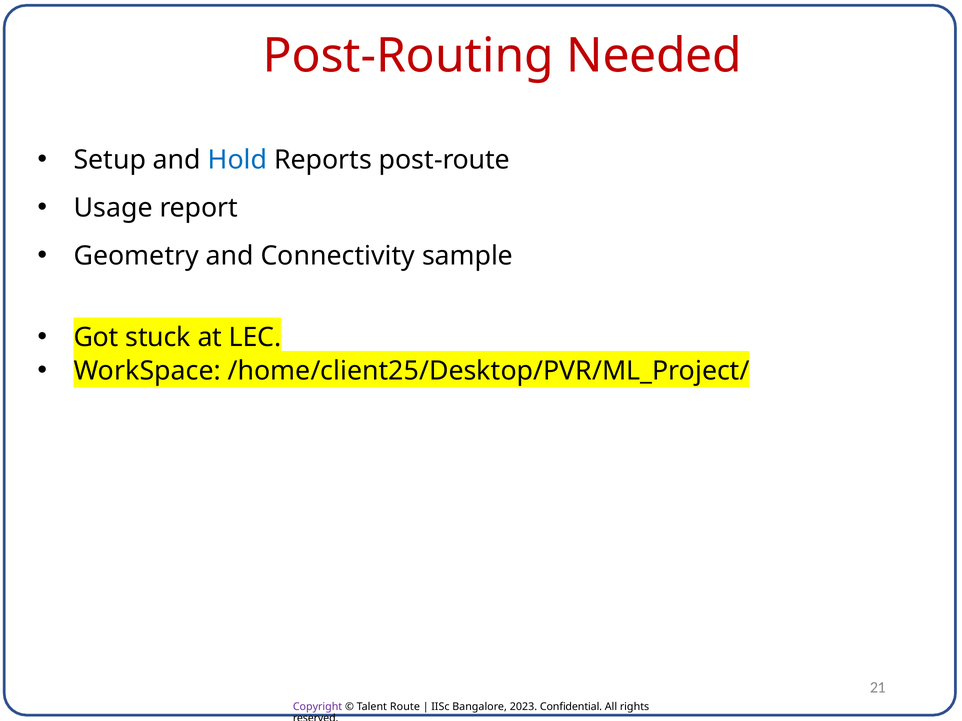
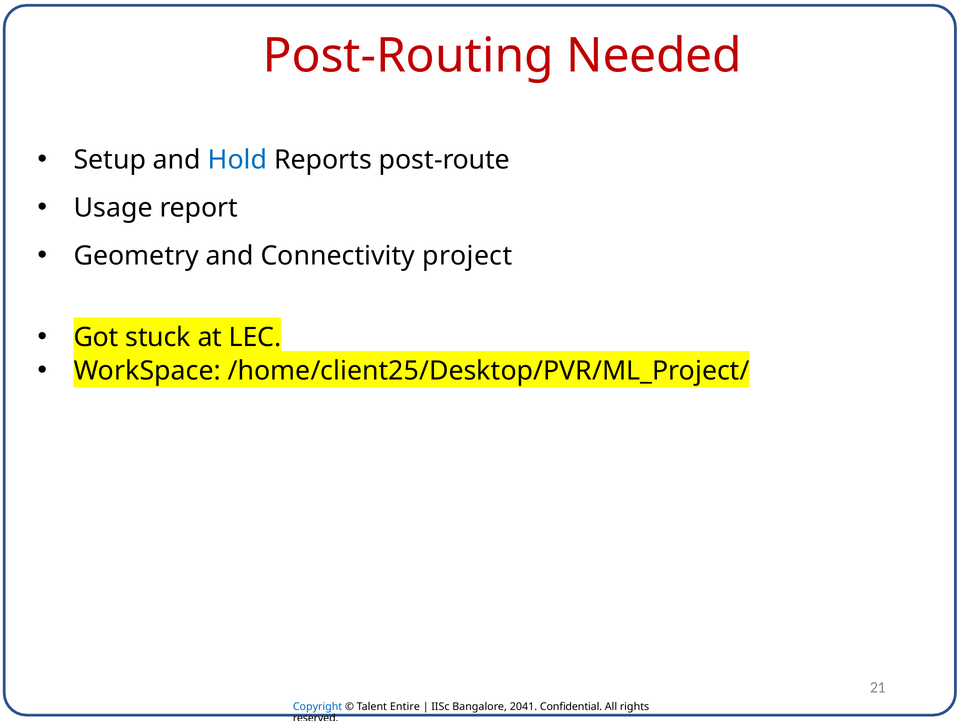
sample: sample -> project (467, 256)
Copyright colour: purple -> blue (318, 707)
Route: Route -> Entire (405, 707)
2023: 2023 -> 2041 (523, 707)
